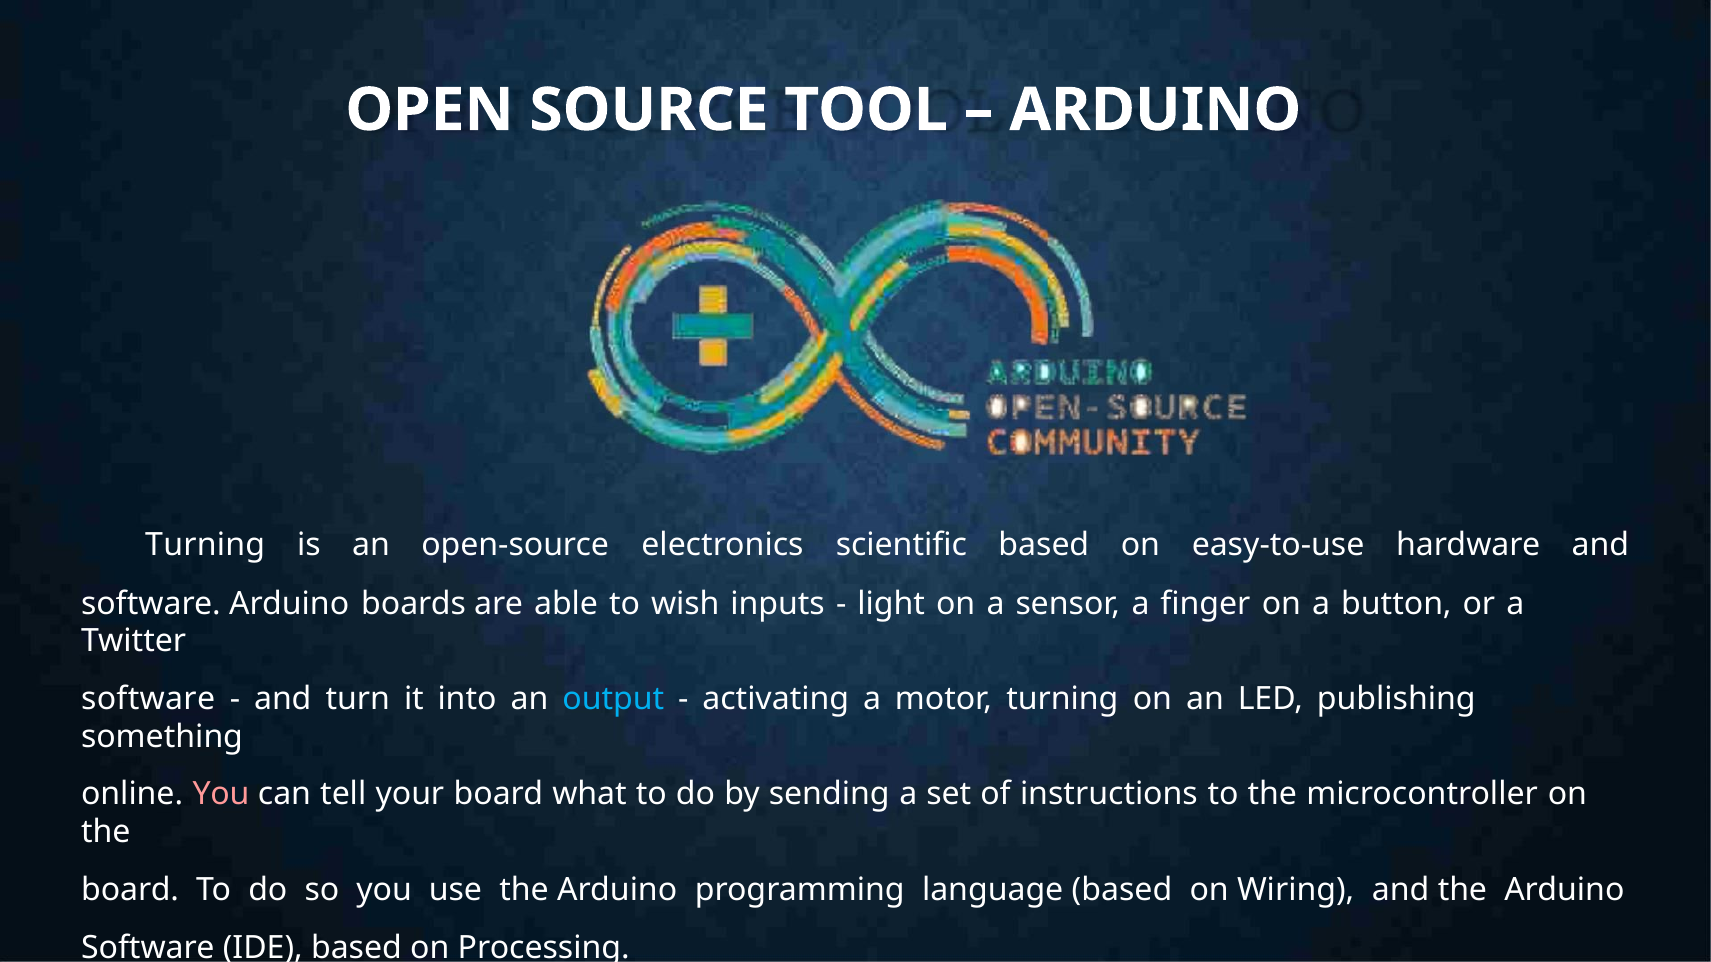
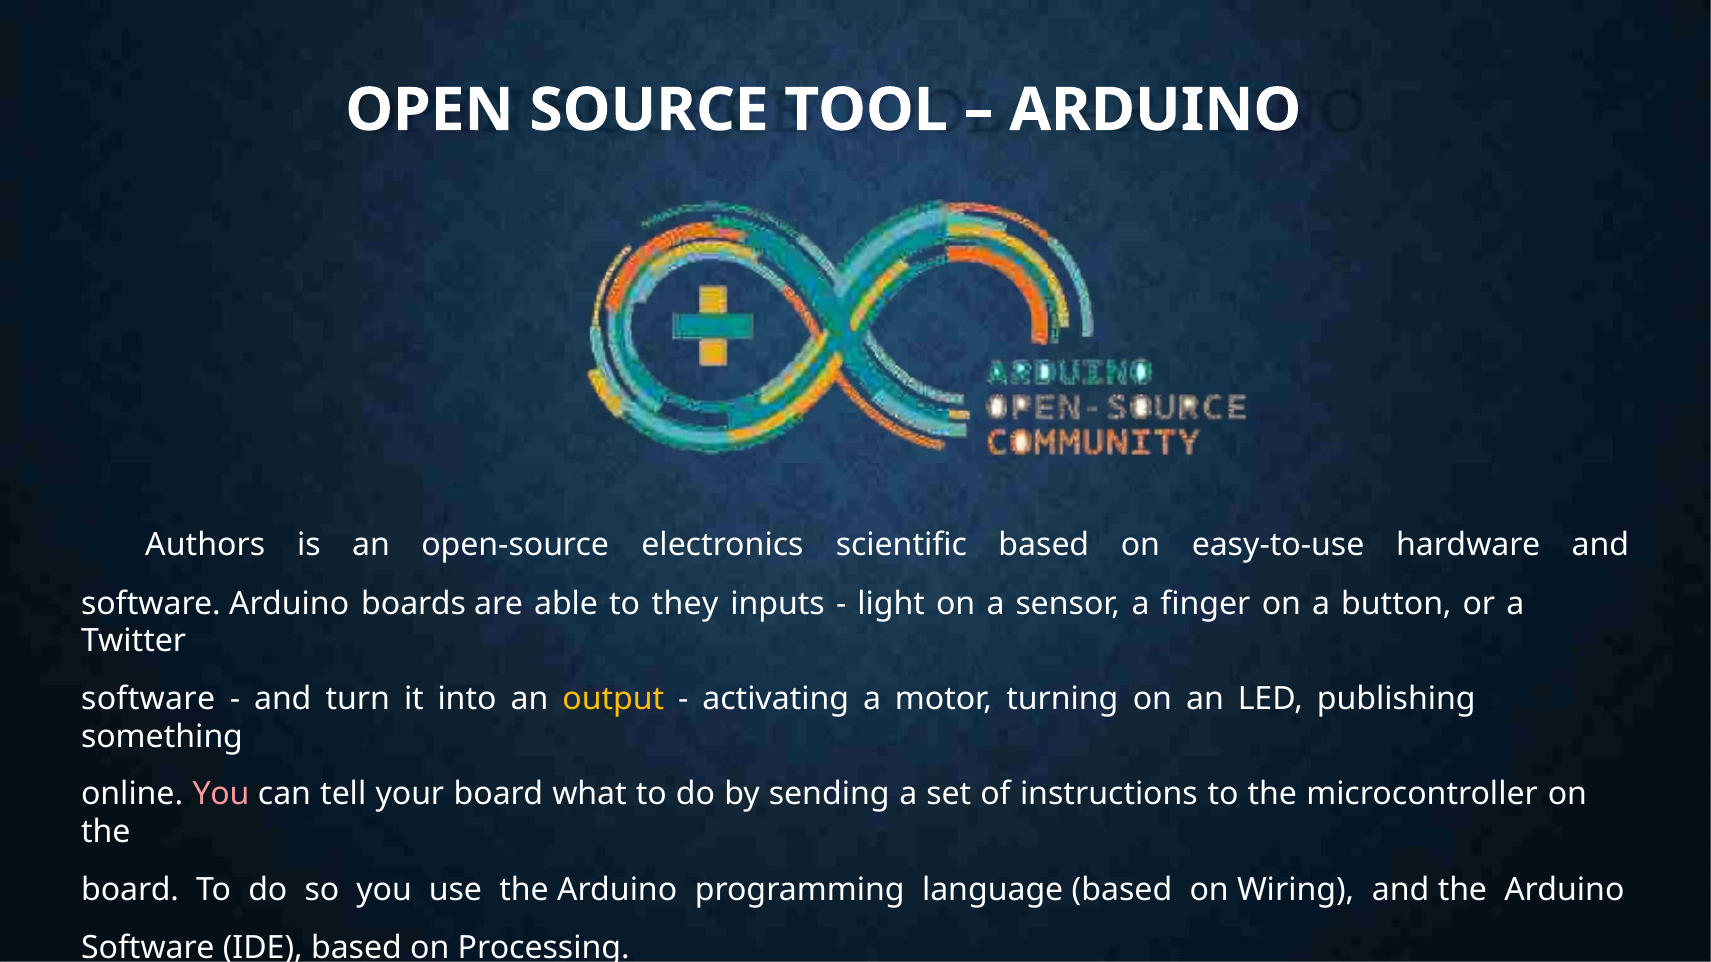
Turning: Turning -> Authors (205, 545)
wish: wish -> they (685, 604)
output colour: light blue -> yellow (613, 699)
